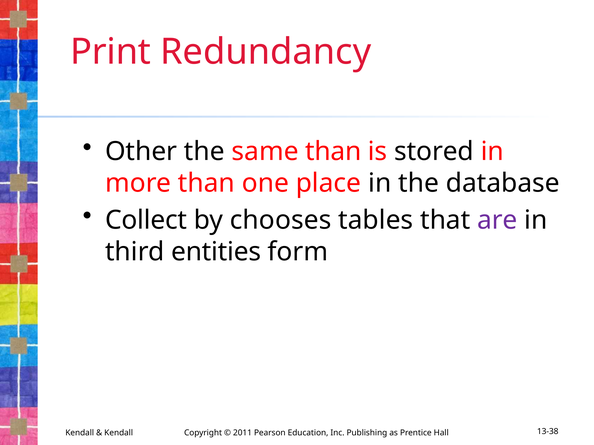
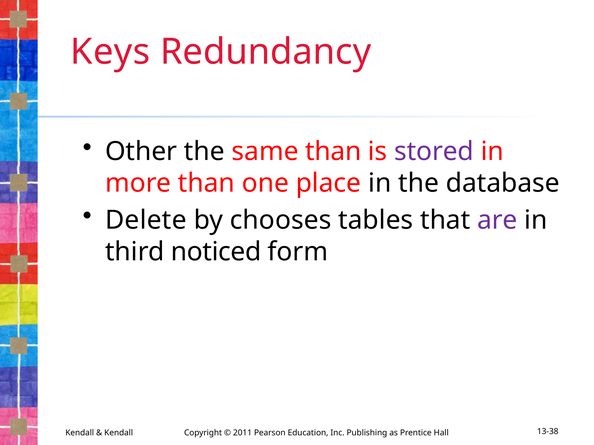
Print: Print -> Keys (110, 52)
stored colour: black -> purple (434, 152)
Collect: Collect -> Delete (146, 220)
entities: entities -> noticed (216, 252)
